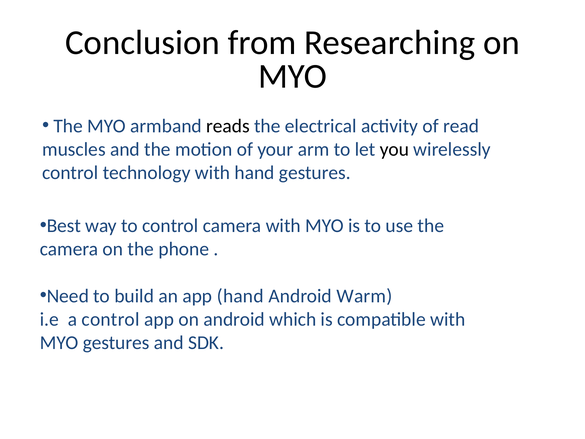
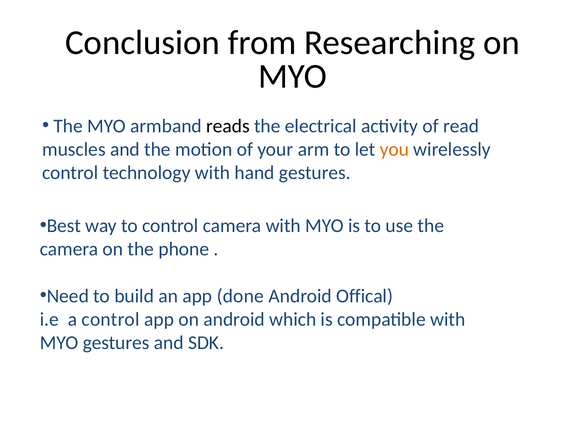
you colour: black -> orange (394, 149)
app hand: hand -> done (240, 296)
Warm: Warm -> Offical (365, 296)
